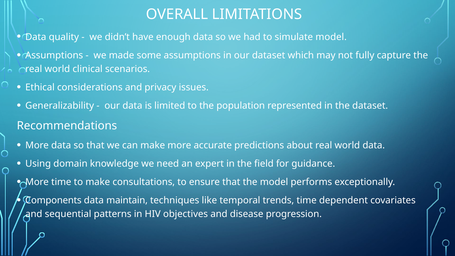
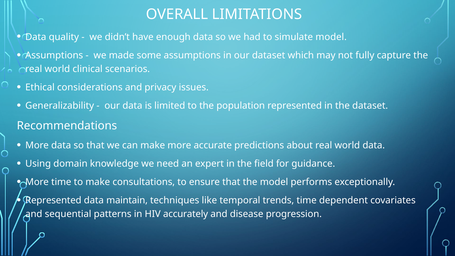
Components: Components -> Represented (53, 200)
objectives: objectives -> accurately (186, 214)
